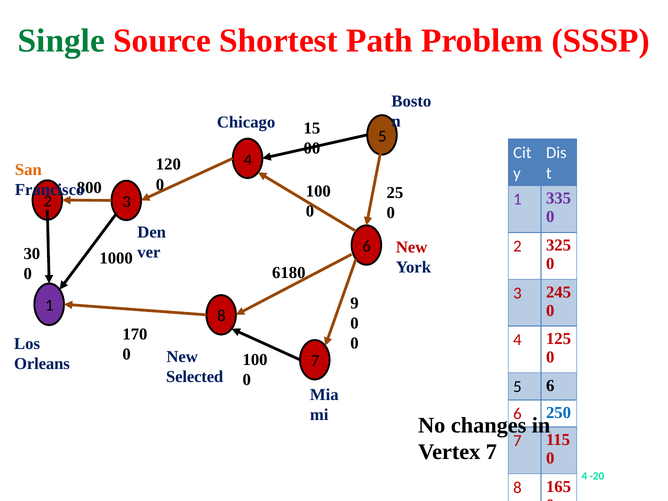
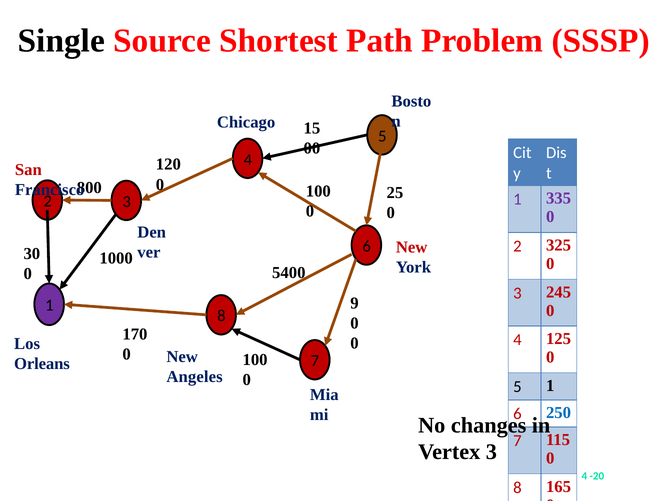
Single colour: green -> black (61, 41)
San colour: orange -> red (28, 170)
6180: 6180 -> 5400 (289, 273)
Selected: Selected -> Angeles (195, 377)
5 6: 6 -> 1 (550, 386)
Vertex 7: 7 -> 3 (491, 452)
